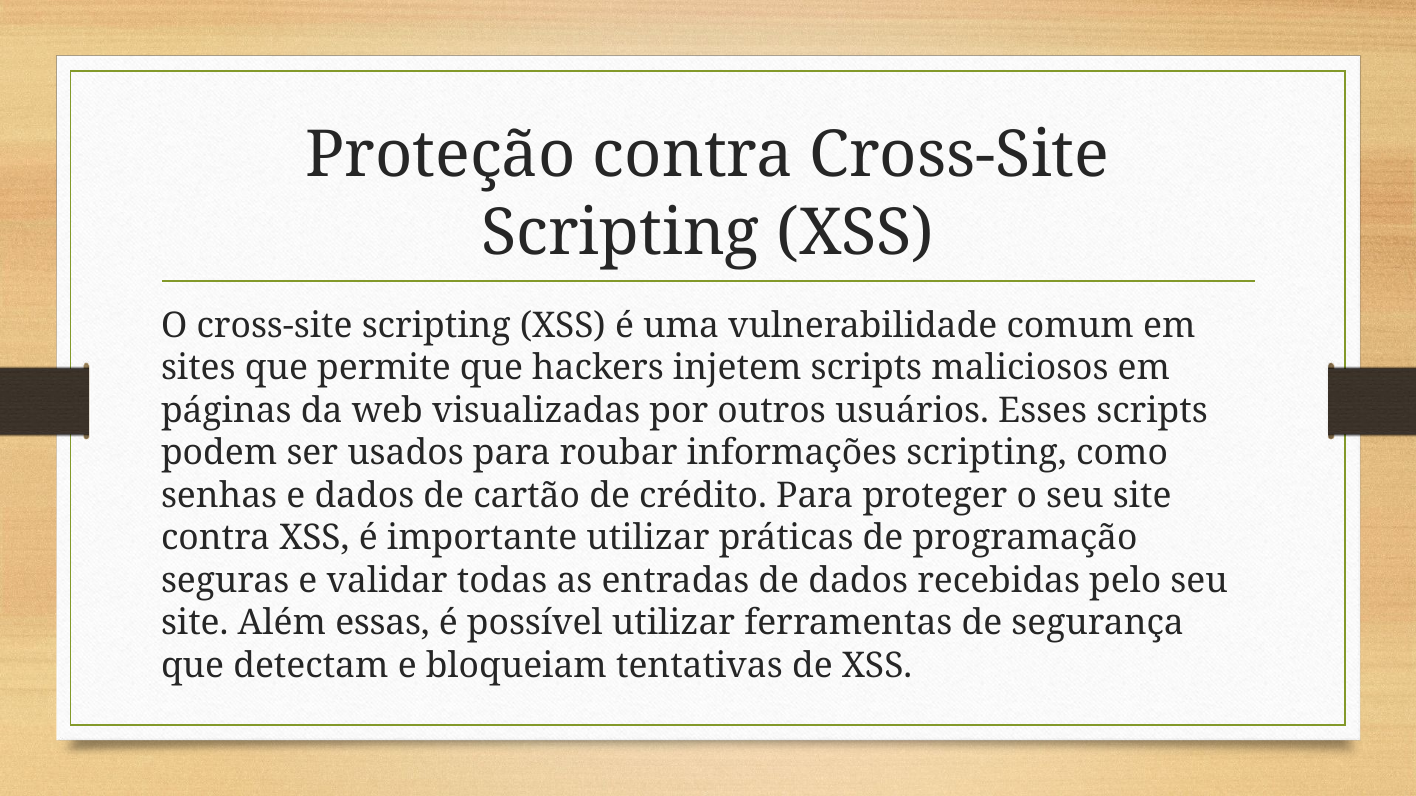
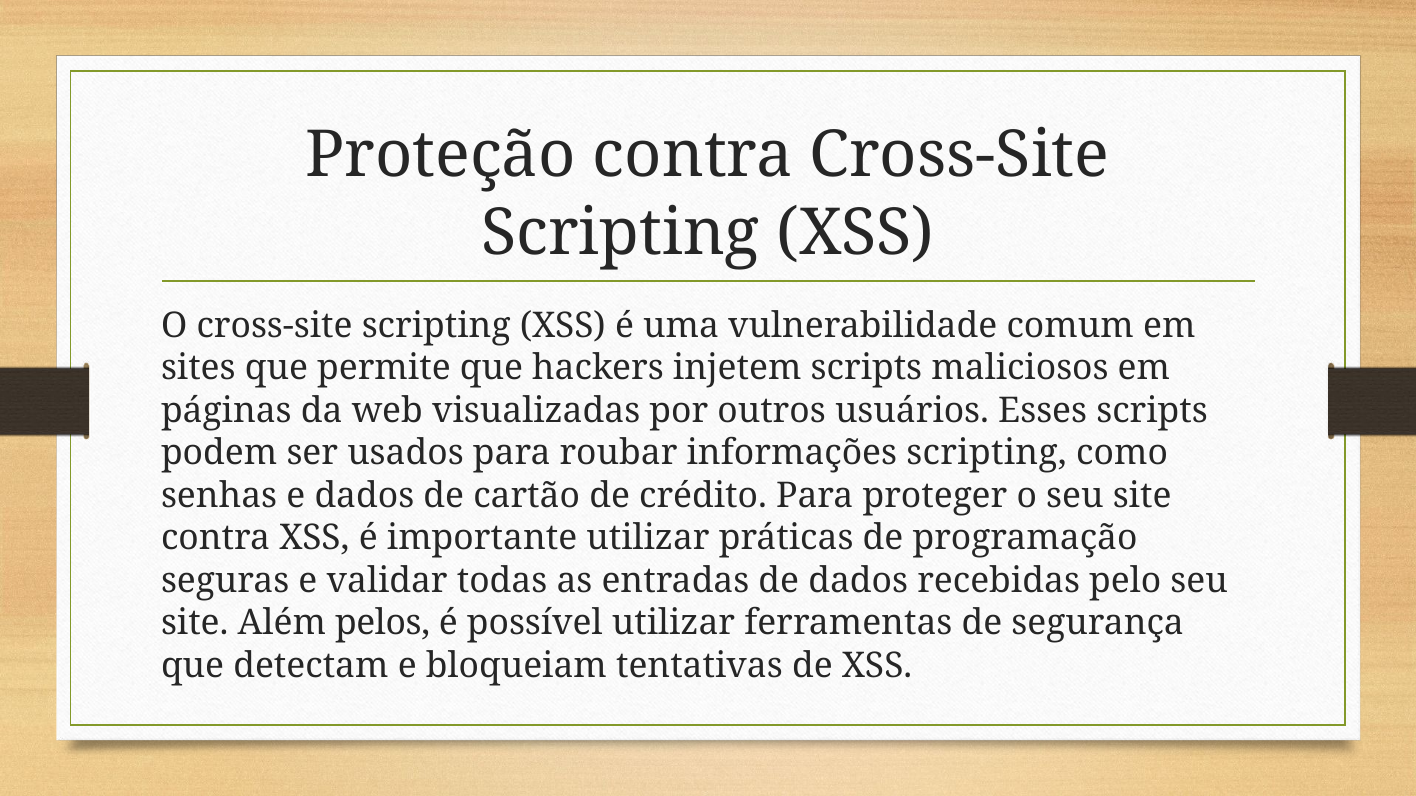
essas: essas -> pelos (383, 623)
